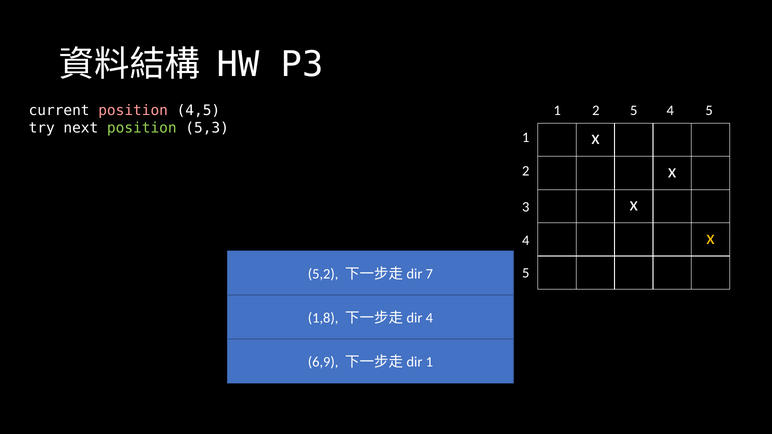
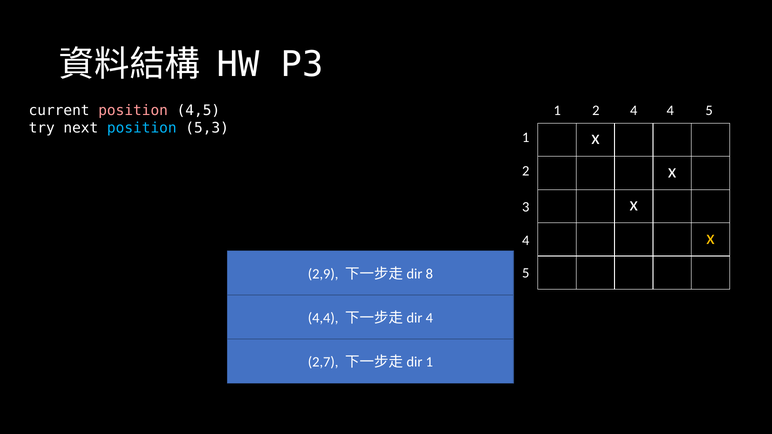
2 5: 5 -> 4 (634, 111)
position colour: light green -> light blue (142, 128)
5,2: 5,2 -> 2,9 (323, 274)
7: 7 -> 8 (429, 274)
1,8: 1,8 -> 4,4 (323, 318)
6,9: 6,9 -> 2,7 (323, 362)
